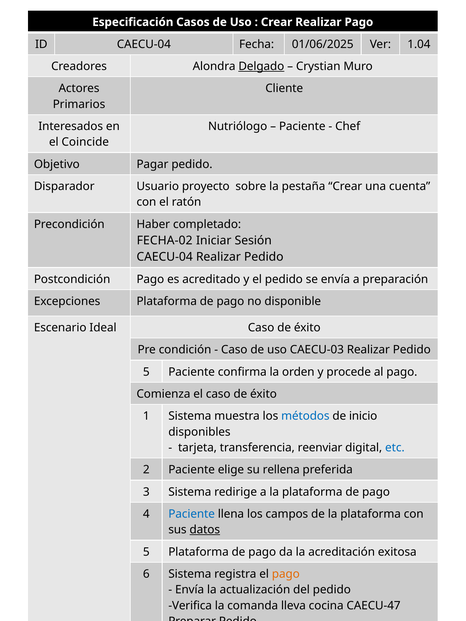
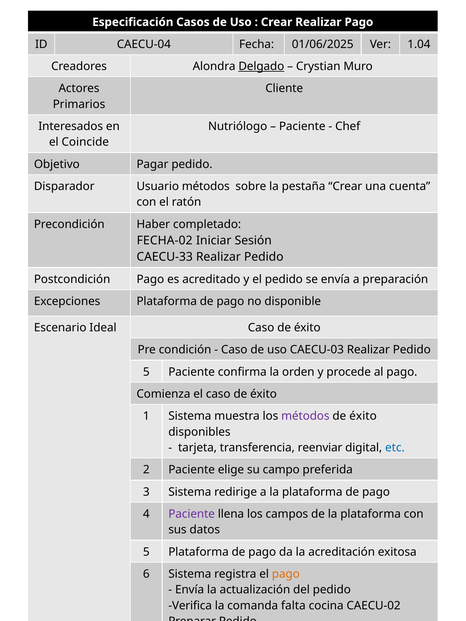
Usuario proyecto: proyecto -> métodos (206, 186)
CAECU-04: CAECU-04 -> CAECU-33 (165, 257)
métodos colour: blue -> purple (305, 416)
inicio: inicio -> éxito (363, 416)
rellena: rellena -> campo (281, 470)
Paciente colour: blue -> purple (192, 514)
datos underline: present -> none (205, 530)
lleva: lleva -> falta (293, 606)
CAECU-47: CAECU-47 -> CAECU-02 (374, 606)
